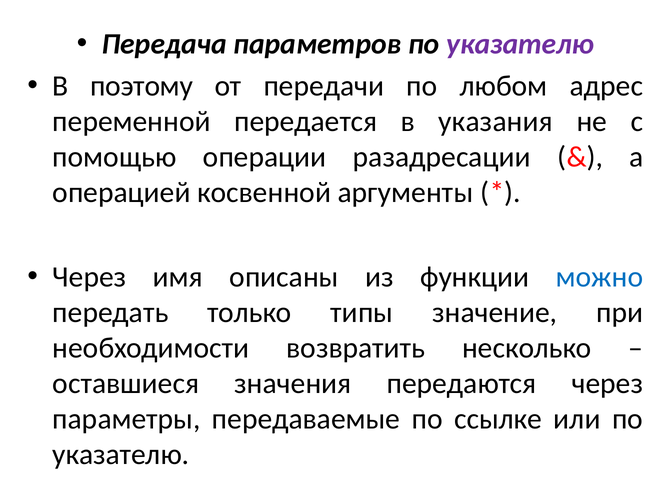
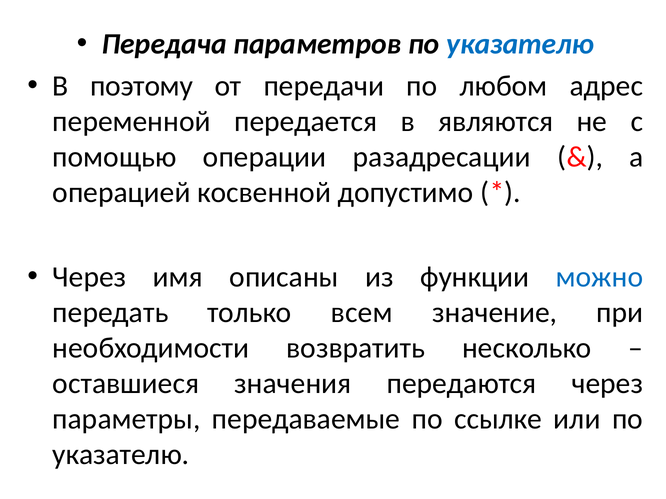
указателю colour: purple -> blue (520, 44)
указания: указания -> являются (496, 122)
аргументы: аргументы -> допустимо (406, 193)
типы: типы -> всем (362, 313)
